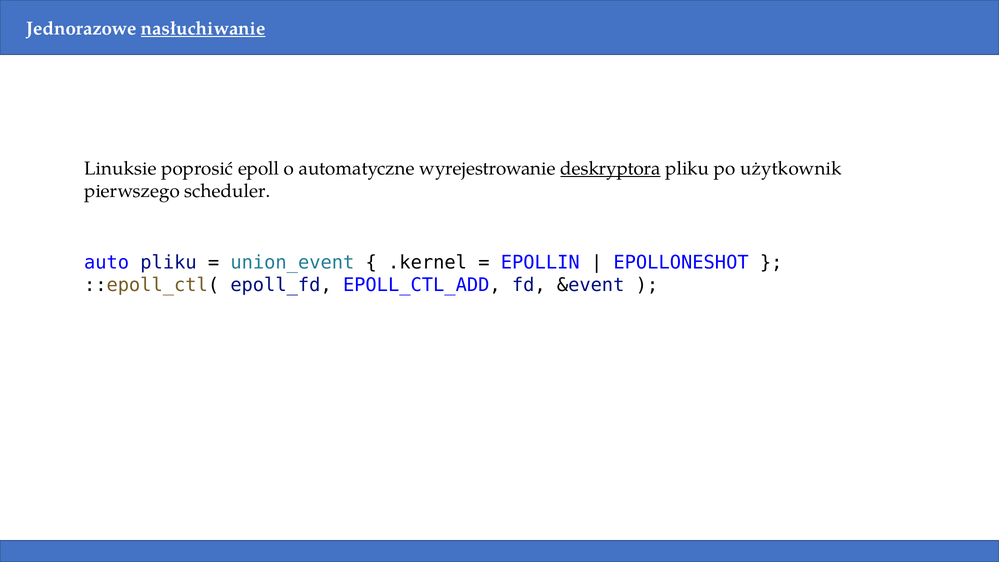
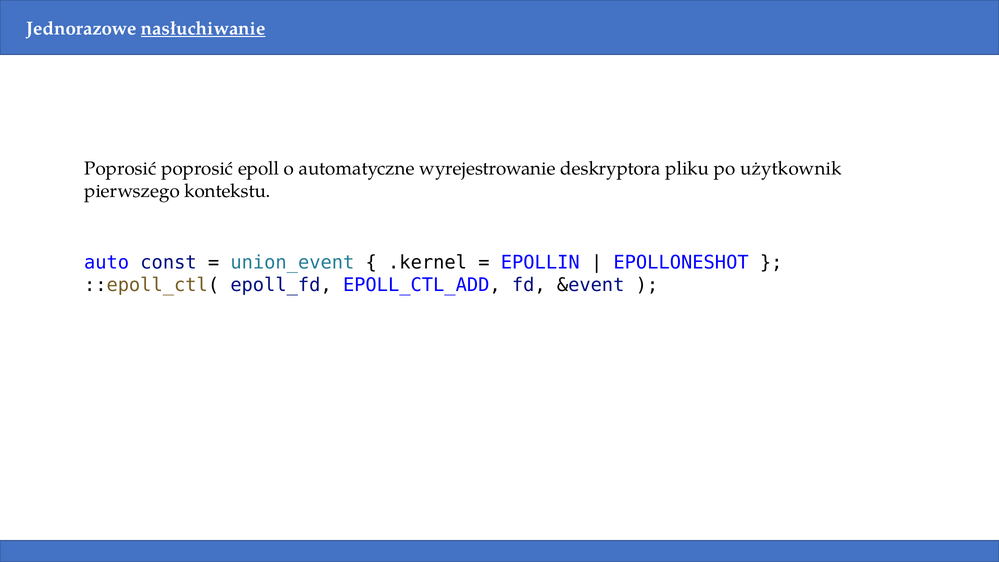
Linuksie: Linuksie -> Poprosić (120, 169)
deskryptora underline: present -> none (611, 169)
scheduler: scheduler -> kontekstu (227, 191)
auto pliku: pliku -> const (169, 263)
